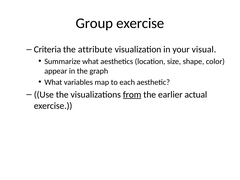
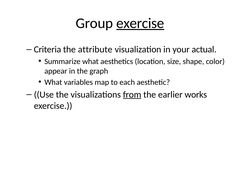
exercise underline: none -> present (140, 23)
visual: visual -> actual (204, 49)
actual: actual -> works (196, 95)
